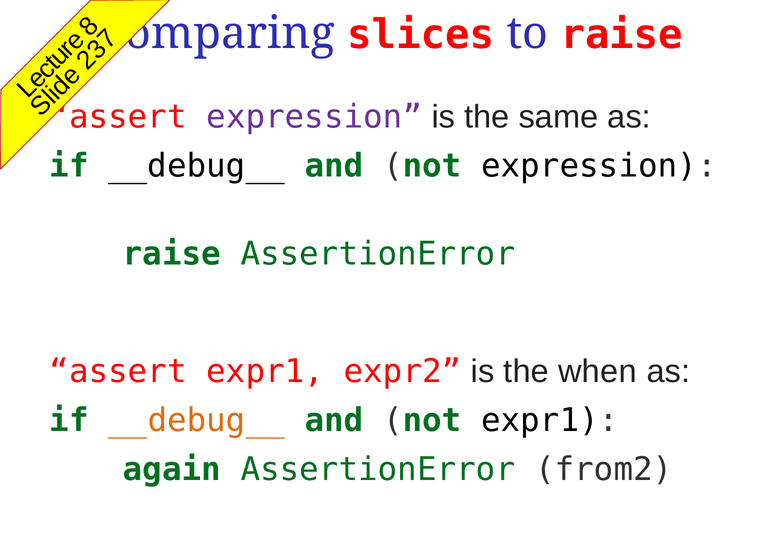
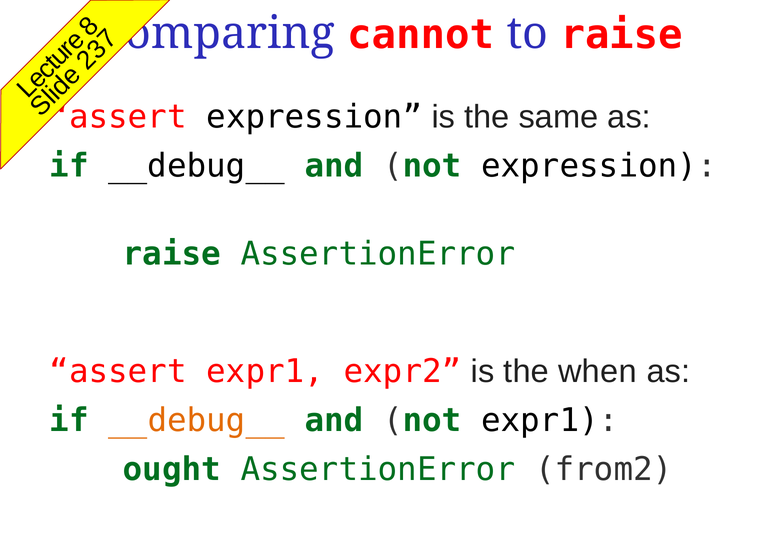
slices: slices -> cannot (421, 35)
expression colour: purple -> black (314, 117)
again: again -> ought (172, 469)
